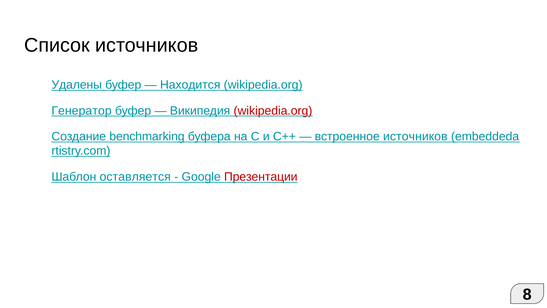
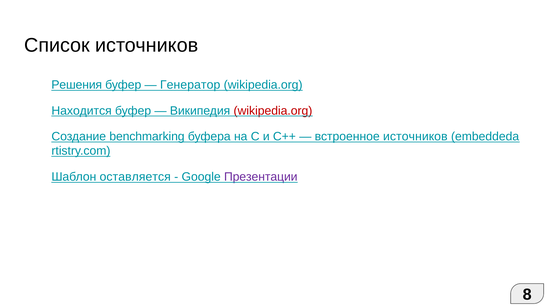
Удалены: Удалены -> Решения (77, 85)
Находится: Находится -> Генератор (190, 85)
Генератор: Генератор -> Находится (82, 111)
Презентации colour: red -> purple (261, 177)
